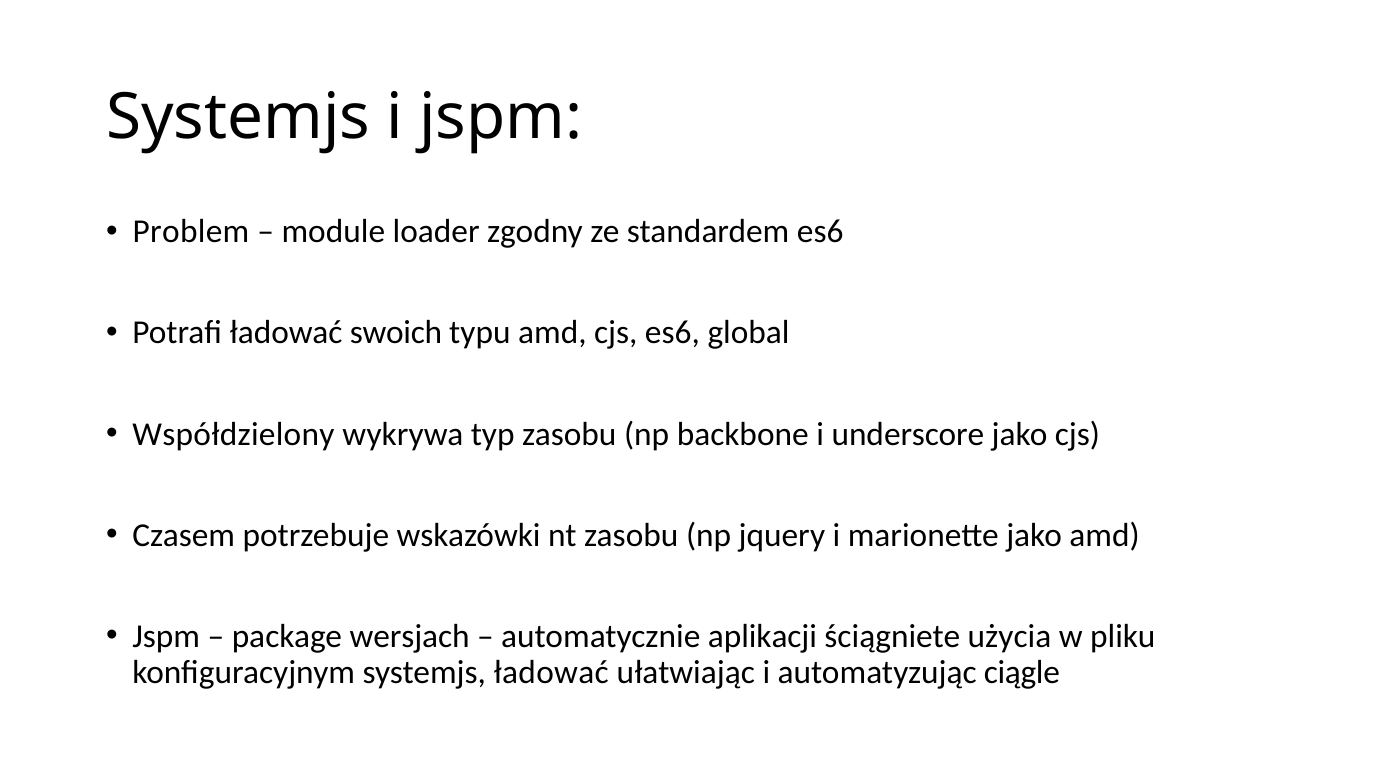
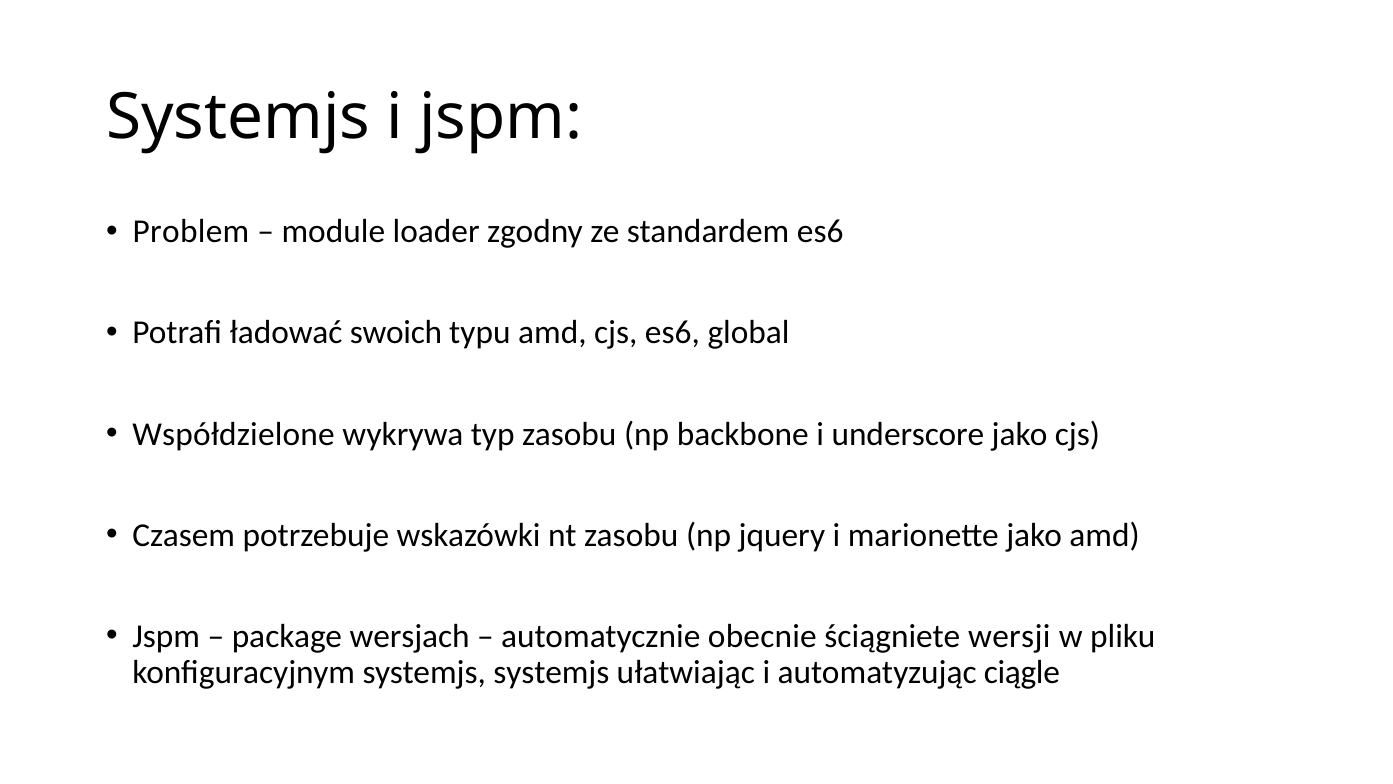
Współdzielony: Współdzielony -> Współdzielone (233, 434)
aplikacji: aplikacji -> obecnie (762, 636)
użycia: użycia -> wersji (1009, 636)
systemjs ładować: ładować -> systemjs (551, 672)
